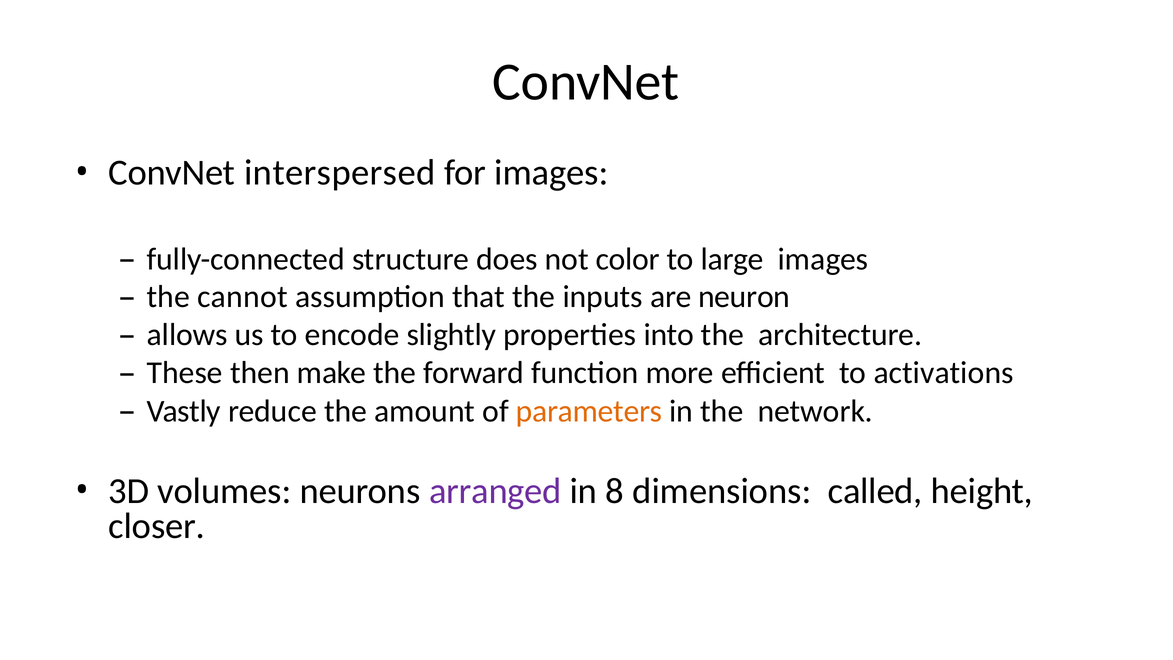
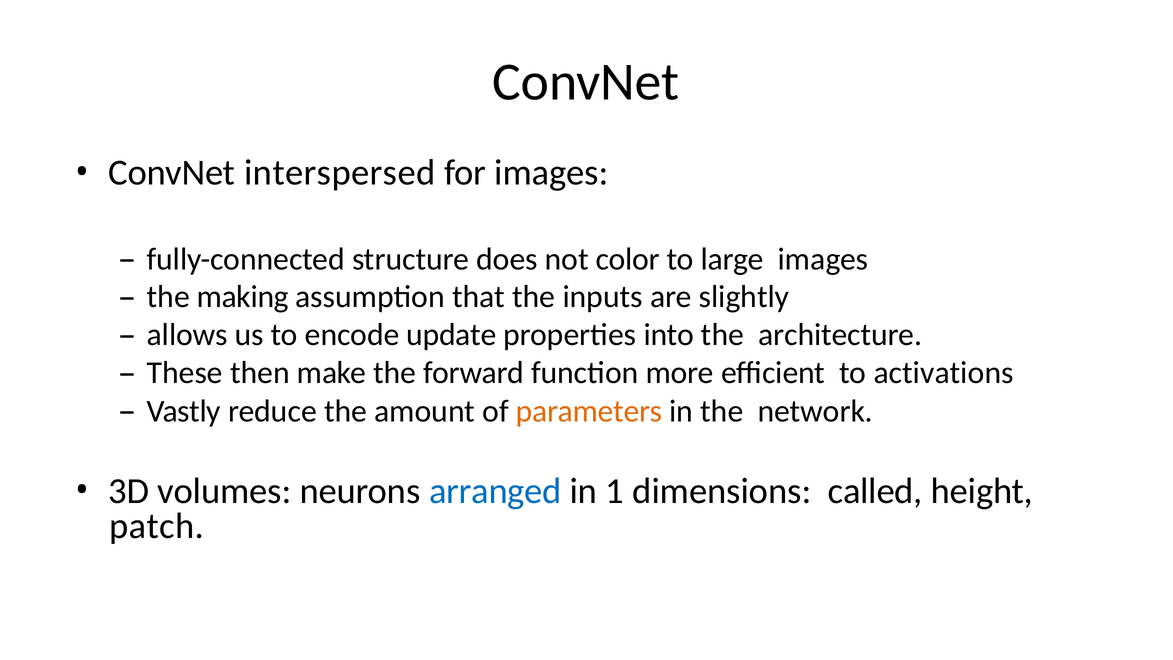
cannot: cannot -> making (243, 297)
neuron: neuron -> slightly (744, 297)
slightly: slightly -> update (451, 335)
arranged colour: purple -> blue (495, 491)
8: 8 -> 1 (615, 491)
closer: closer -> patch (156, 526)
